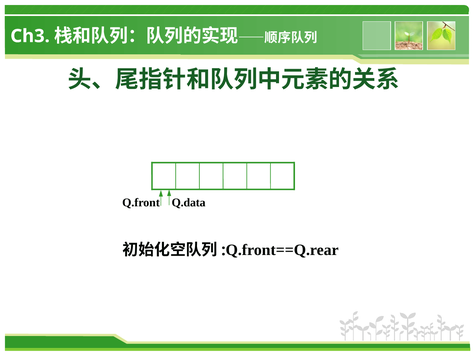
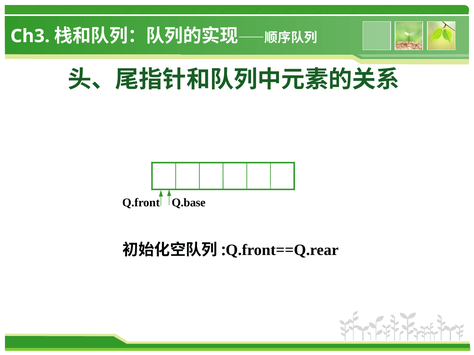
Q.data: Q.data -> Q.base (189, 203)
